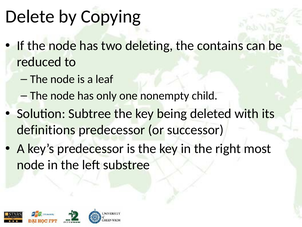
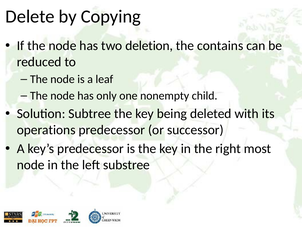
deleting: deleting -> deletion (149, 46)
definitions: definitions -> operations (46, 130)
